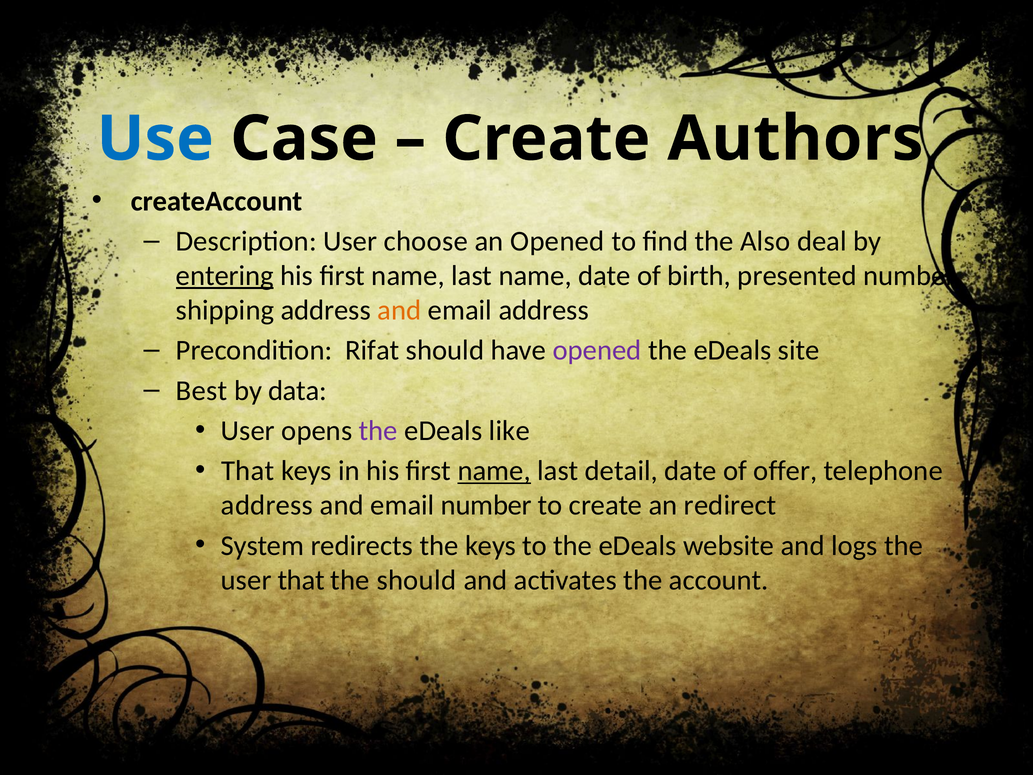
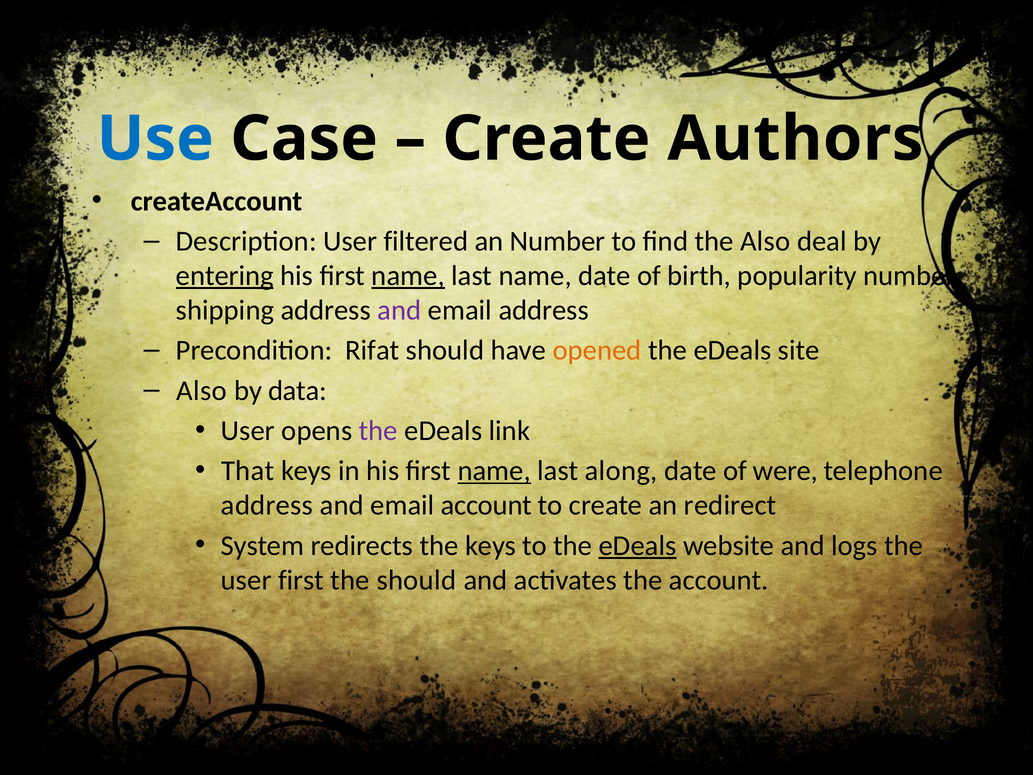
choose: choose -> filtered (426, 241)
an Opened: Opened -> Number (558, 241)
name underline: none -> present (408, 276)
presented: presented -> popularity (797, 276)
and colour: orange -> purple (399, 310)
opened colour: purple -> orange (597, 350)
Best: Best -> Also (202, 390)
like: like -> link (509, 431)
detail: detail -> along (621, 471)
offer: offer -> were (785, 471)
email number: number -> account (486, 505)
eDeals underline: none -> present (638, 545)
user that: that -> first (301, 580)
